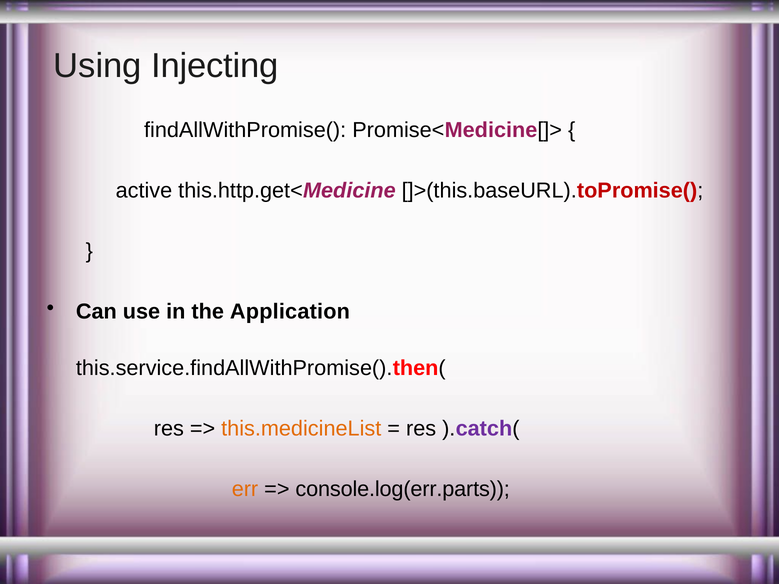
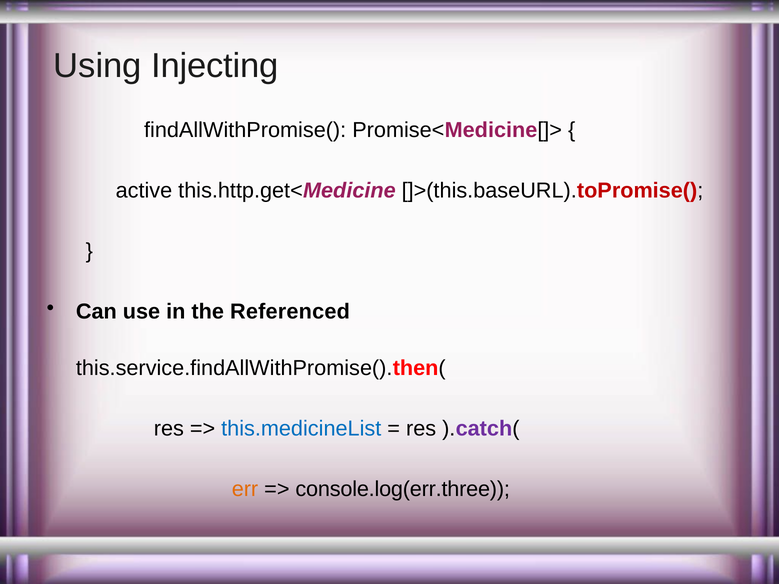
Application: Application -> Referenced (290, 312)
this.medicineList colour: orange -> blue (301, 429)
console.log(err.parts: console.log(err.parts -> console.log(err.three (403, 489)
